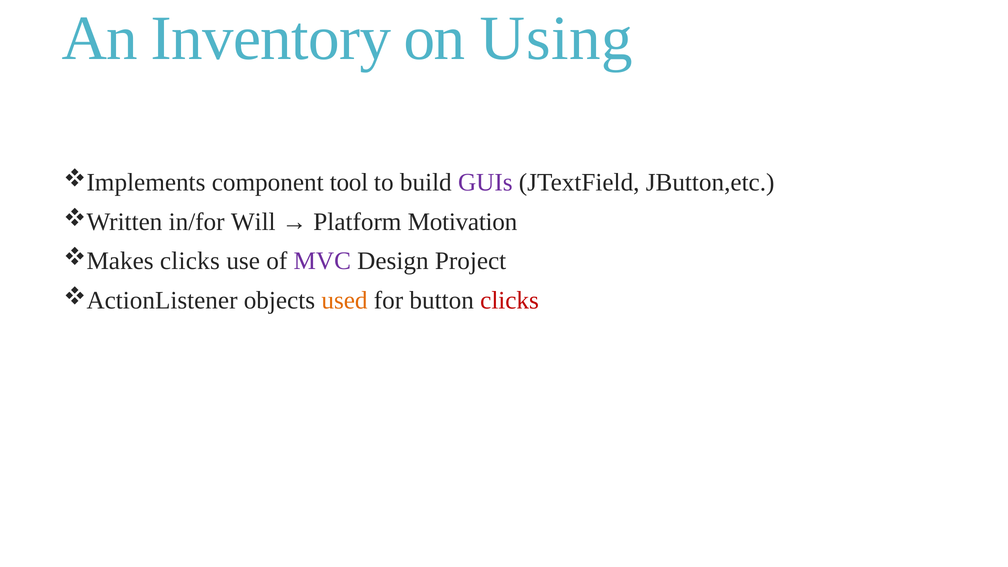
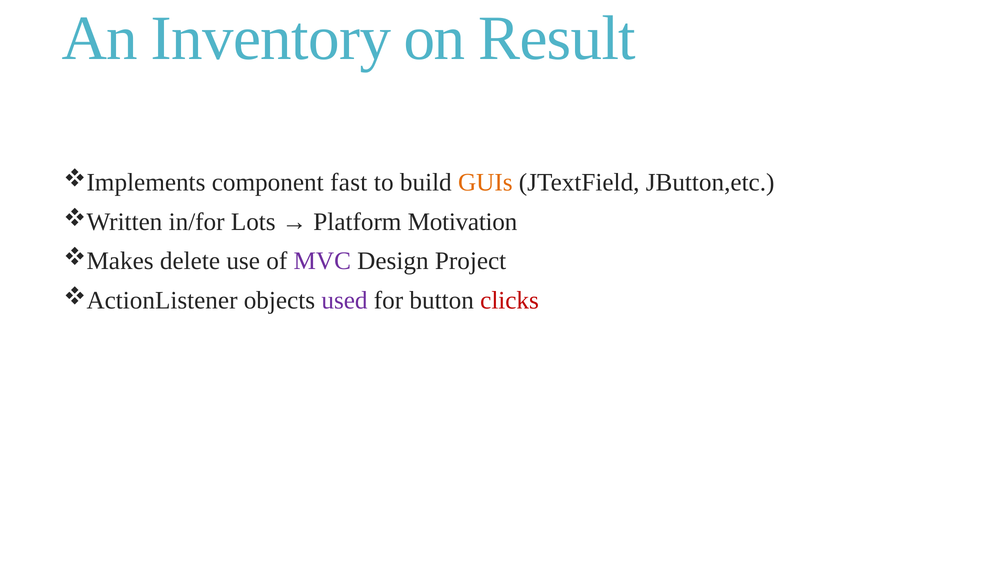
Using: Using -> Result (557, 38)
tool: tool -> fast (349, 182)
GUIs colour: purple -> orange (485, 182)
Will: Will -> Lots (253, 222)
clicks: clicks -> delete (190, 261)
used colour: orange -> purple (344, 300)
